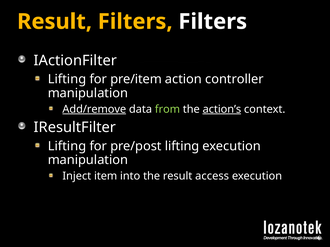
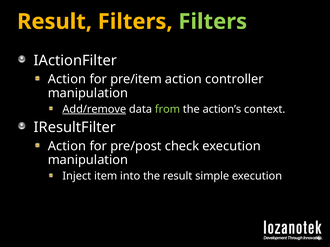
Filters colour: white -> light green (213, 22)
Lifting: Lifting -> Action (67, 79)
action’s underline: present -> none (222, 109)
Lifting: Lifting -> Action (67, 146)
pre/post lifting: lifting -> check (182, 146)
access: access -> simple (212, 176)
